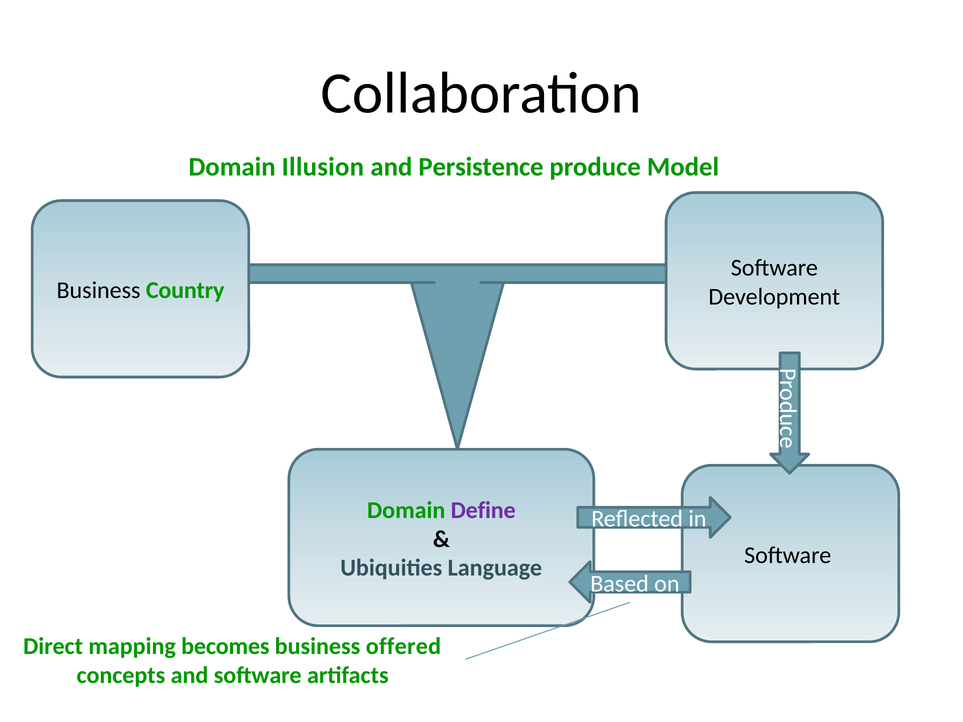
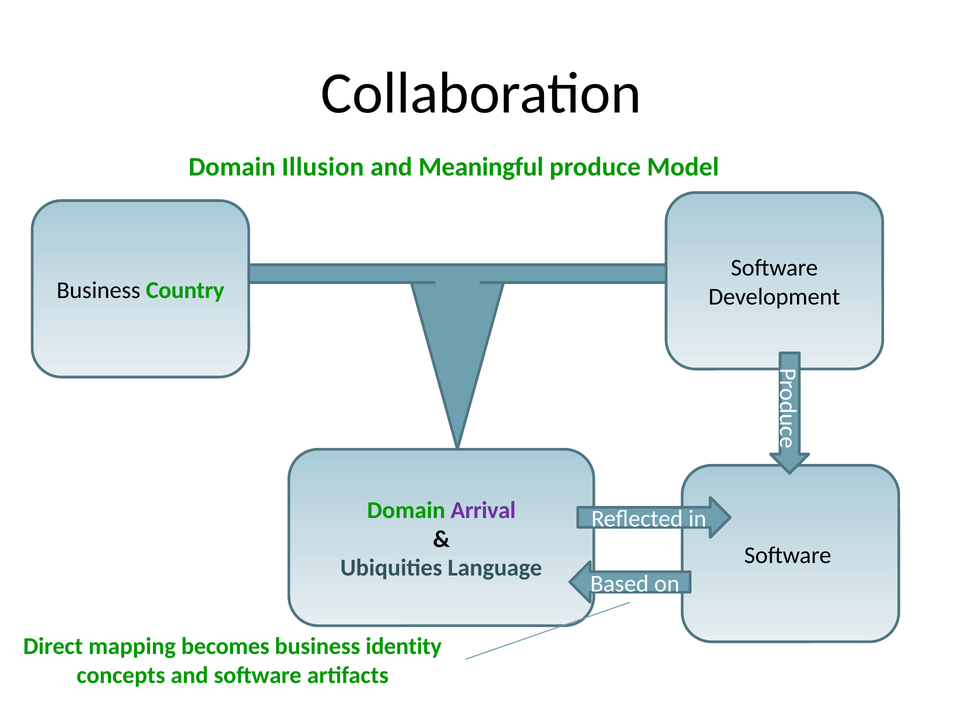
Persistence: Persistence -> Meaningful (481, 167)
Define: Define -> Arrival (483, 510)
offered: offered -> identity (404, 647)
